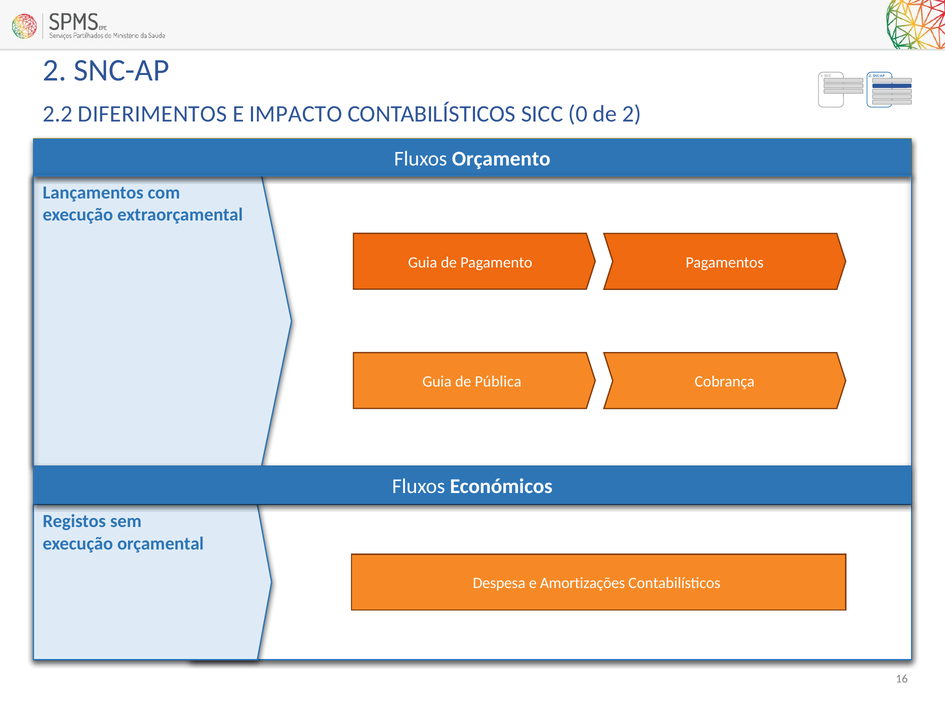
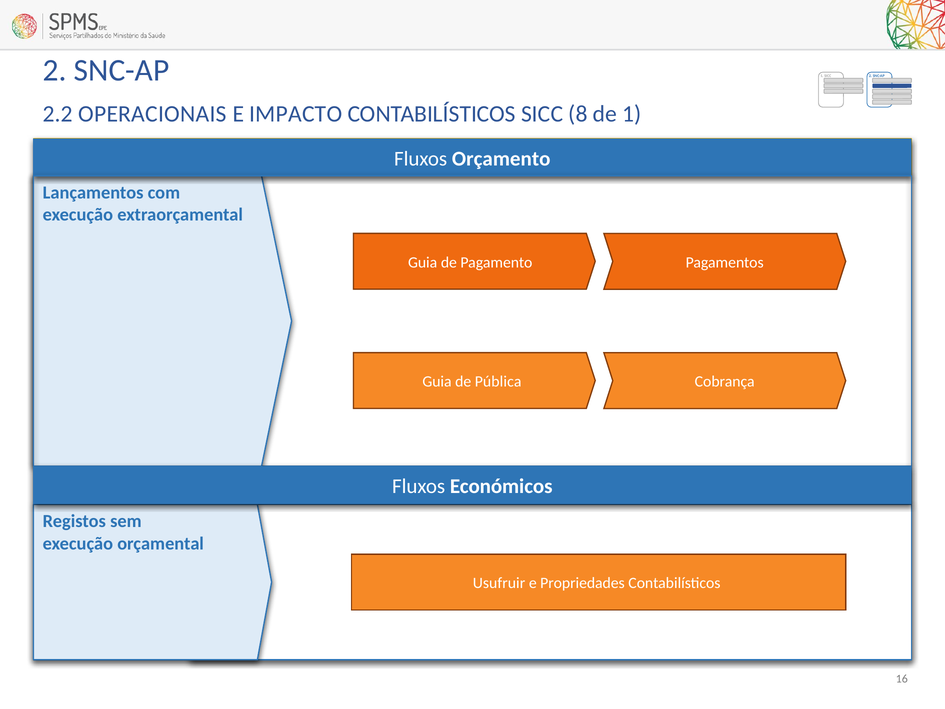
DIFERIMENTOS: DIFERIMENTOS -> OPERACIONAIS (152, 114)
0: 0 -> 8 (578, 114)
de 2: 2 -> 1 (632, 114)
Despesa: Despesa -> Usufruir (499, 583)
Amortizações: Amortizações -> Propriedades (582, 583)
